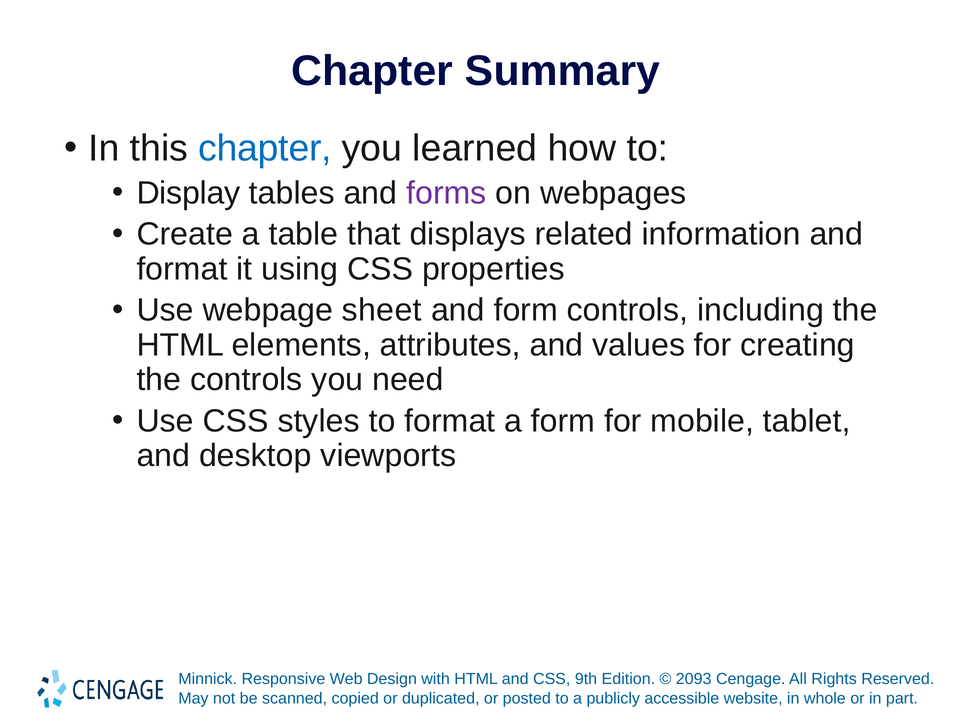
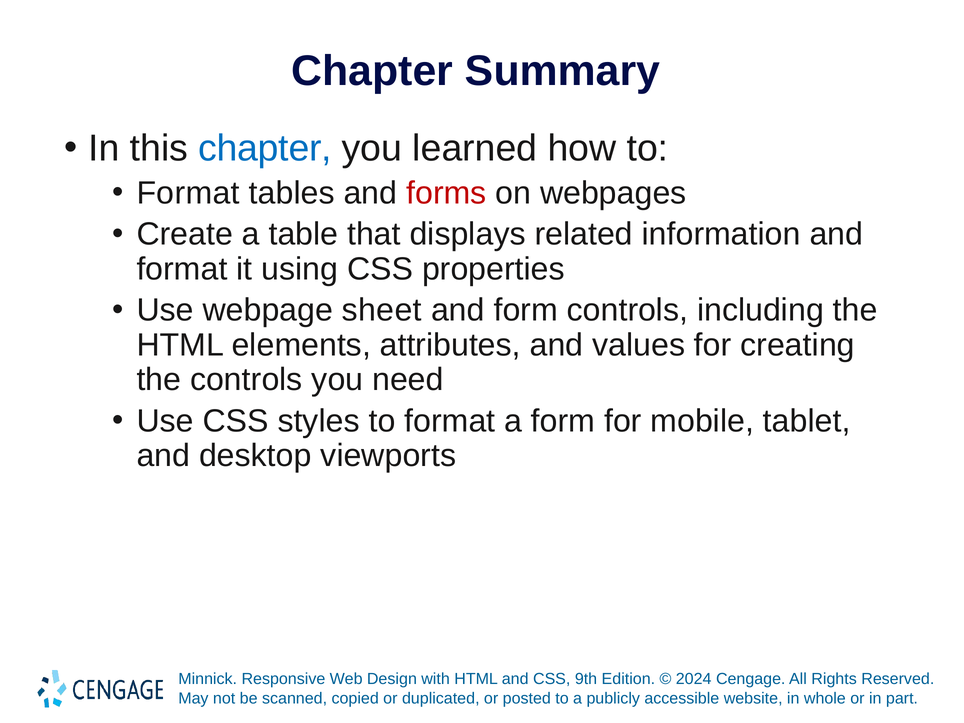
Display: Display -> Format (188, 193)
forms colour: purple -> red (446, 193)
2093: 2093 -> 2024 (694, 679)
